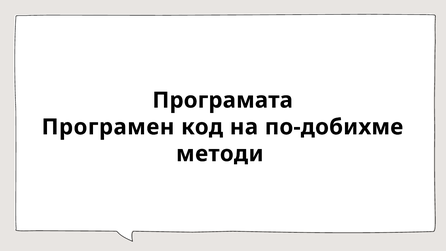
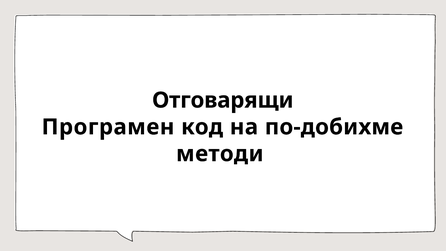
Програмата: Програмата -> Отговарящи (223, 100)
